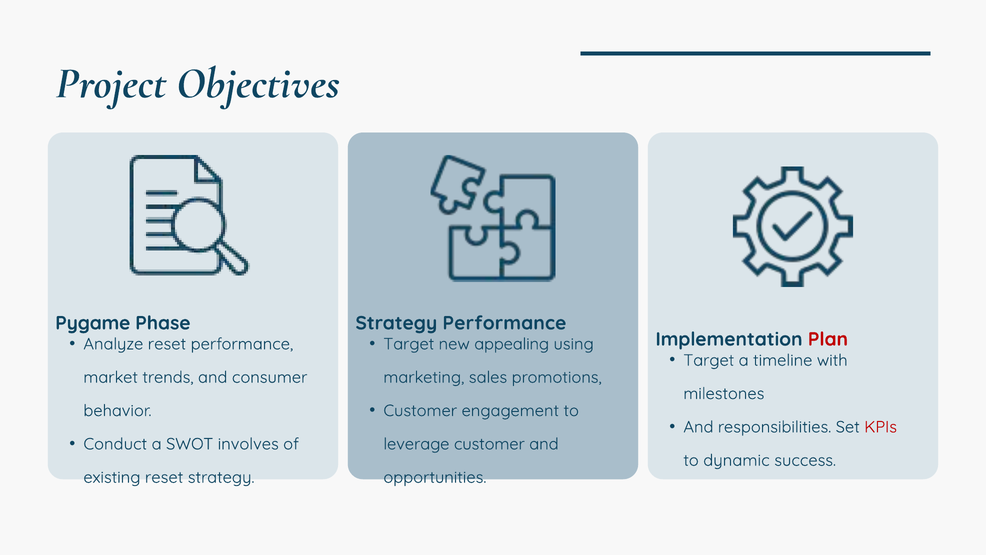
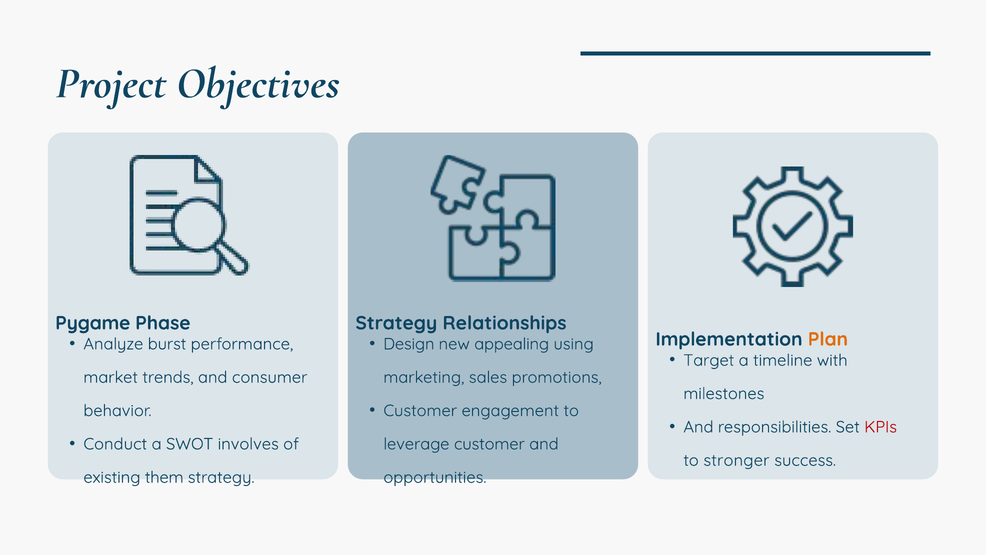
Strategy Performance: Performance -> Relationships (505, 323)
Plan colour: red -> orange (828, 339)
Analyze reset: reset -> burst (167, 344)
Target: Target -> Design (409, 344)
dynamic: dynamic -> stronger (736, 460)
existing reset: reset -> them (164, 477)
